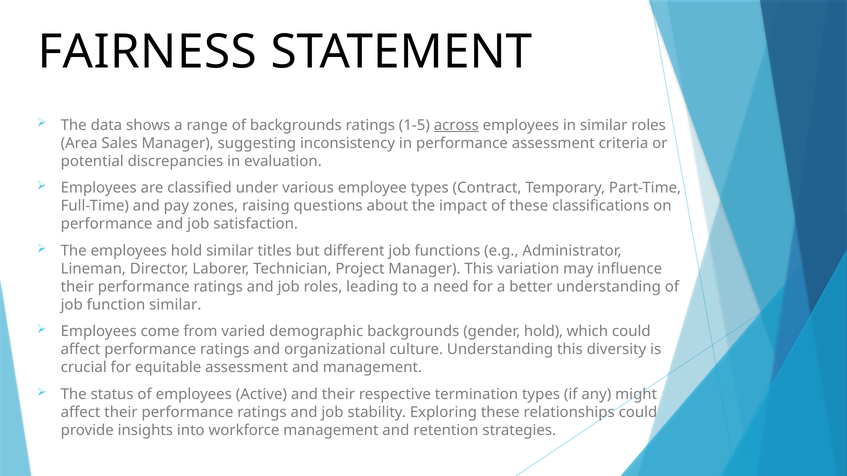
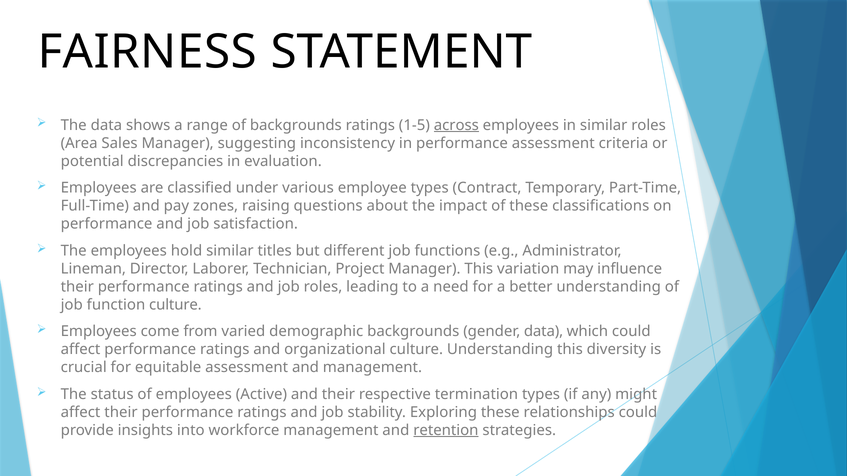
function similar: similar -> culture (175, 305)
gender hold: hold -> data (544, 332)
retention underline: none -> present (446, 431)
